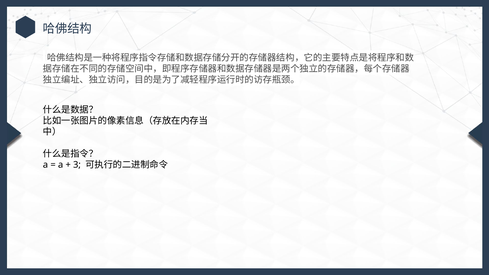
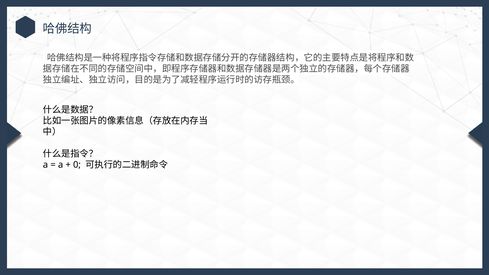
3: 3 -> 0 (77, 165)
